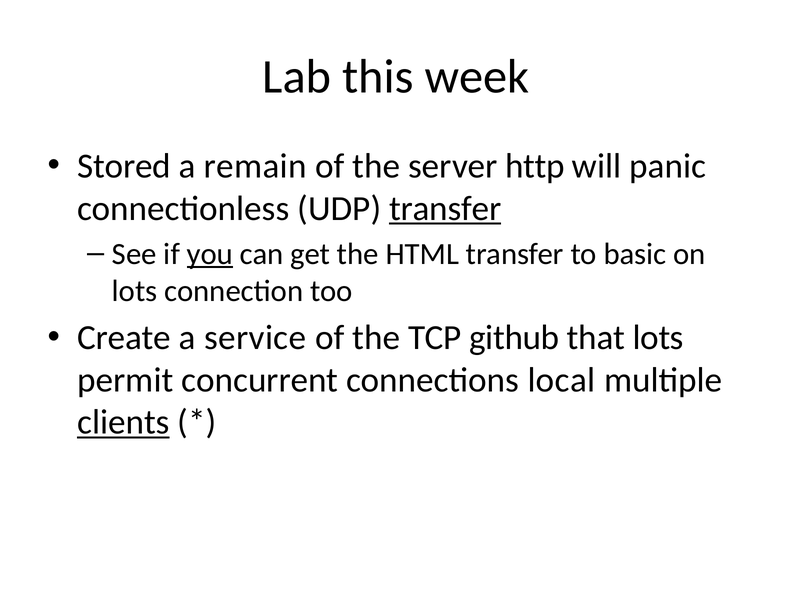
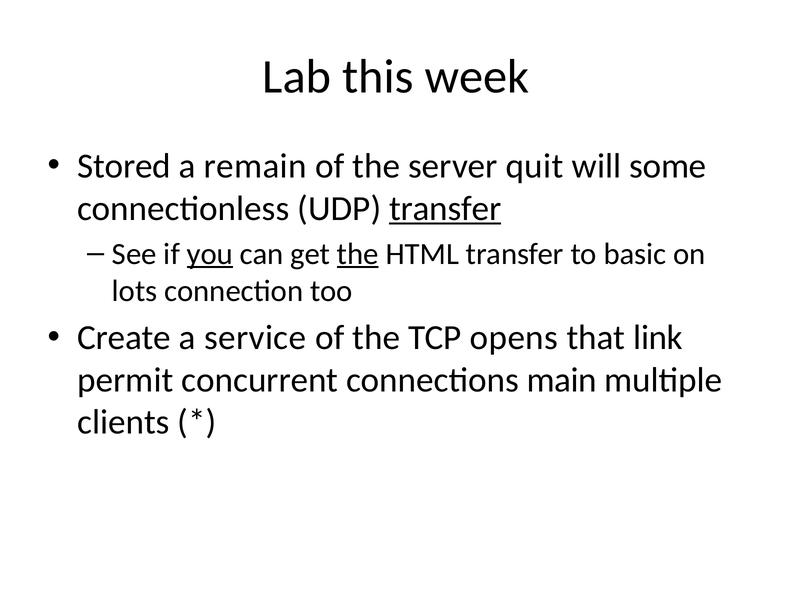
http: http -> quit (534, 166)
panic: panic -> some (668, 166)
the underline: none -> present (358, 254)
github: github -> opens (514, 338)
that lots: lots -> link (658, 338)
local: local -> main (562, 380)
clients underline: present -> none (123, 422)
